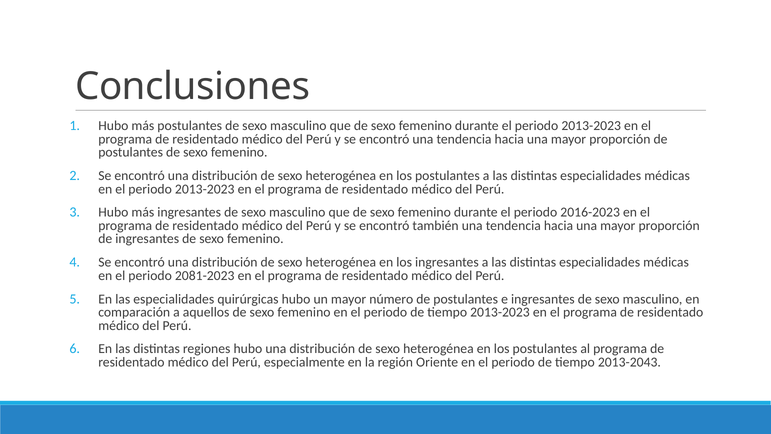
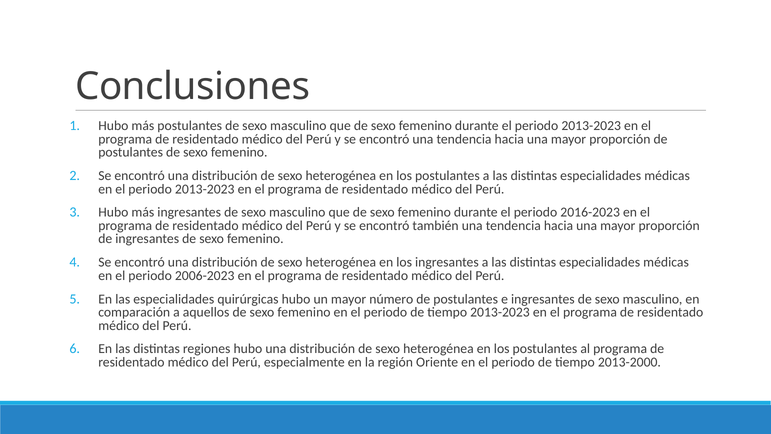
2081-2023: 2081-2023 -> 2006-2023 (205, 275)
2013-2043: 2013-2043 -> 2013-2000 (629, 362)
